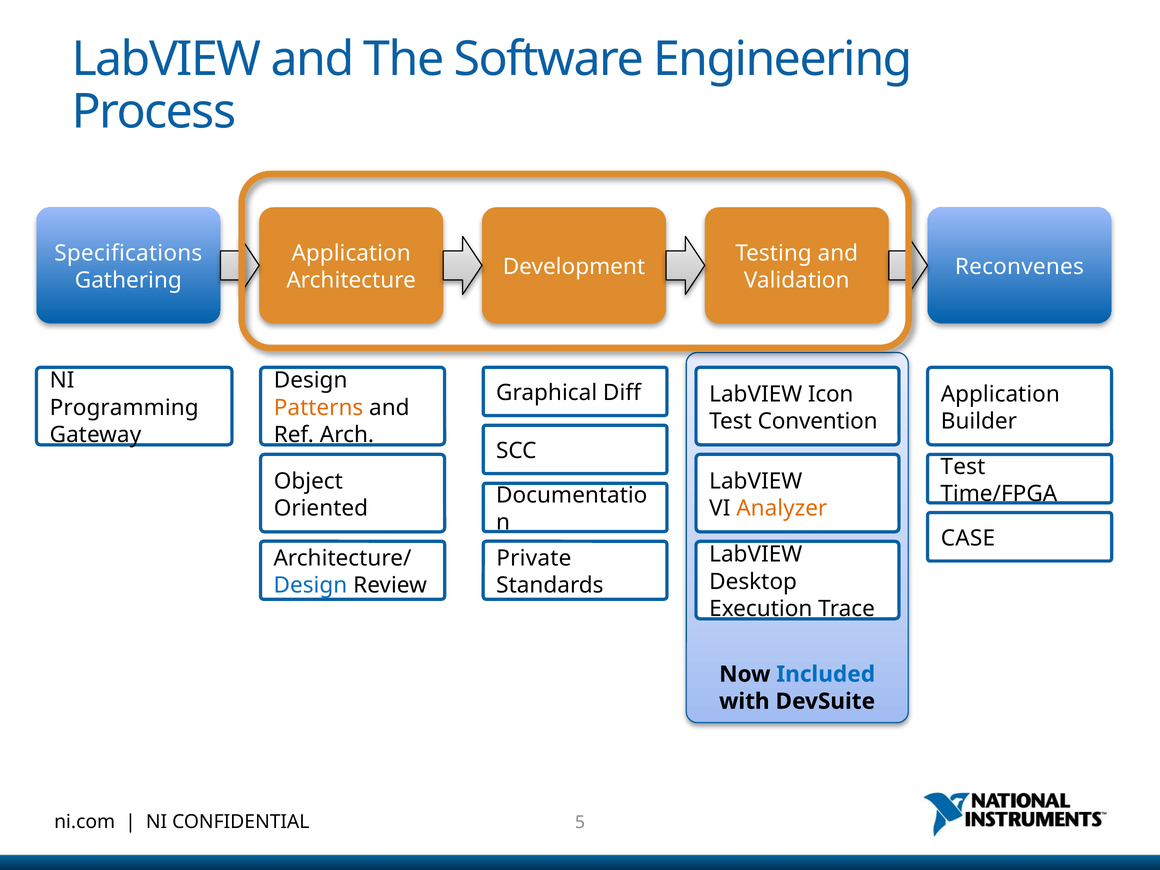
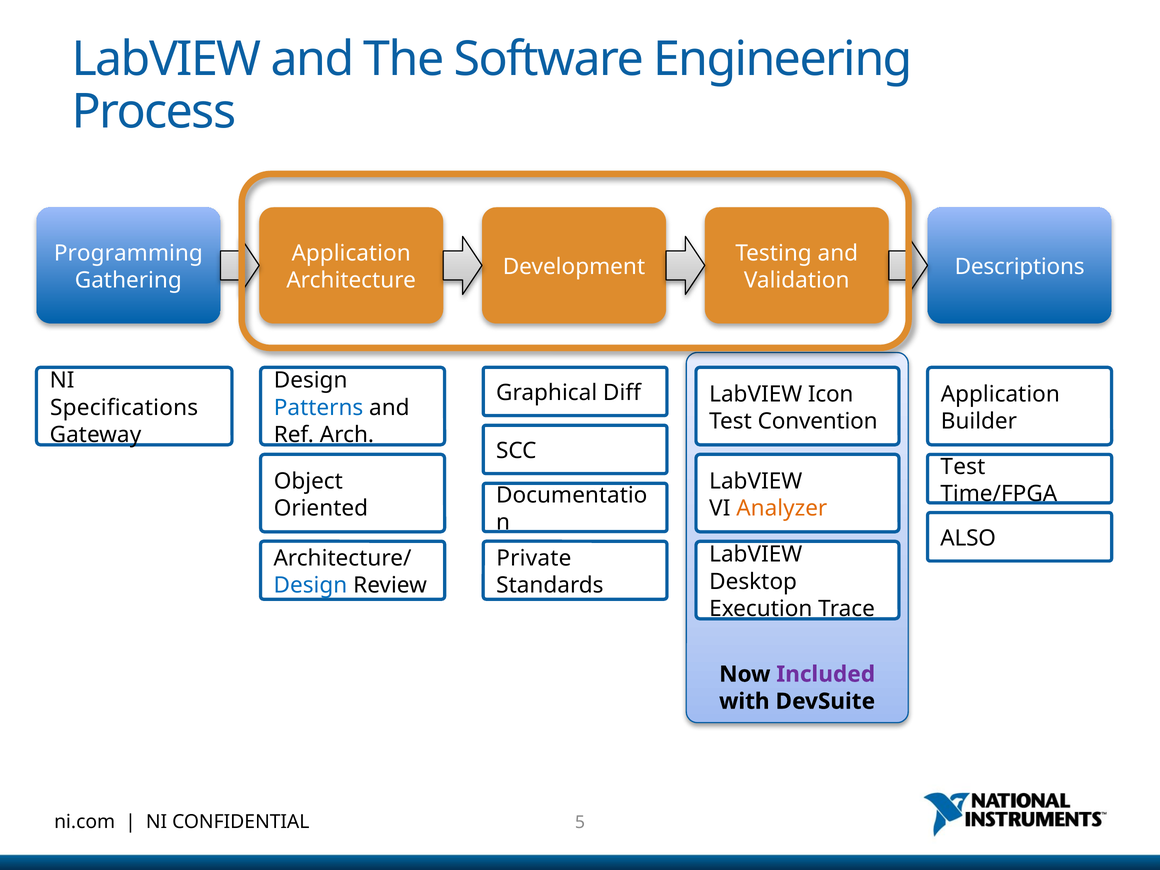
Specifications: Specifications -> Programming (128, 253)
Reconvenes: Reconvenes -> Descriptions (1020, 267)
Programming: Programming -> Specifications (124, 408)
Patterns colour: orange -> blue (319, 408)
CASE: CASE -> ALSO (968, 538)
Included colour: blue -> purple (826, 674)
